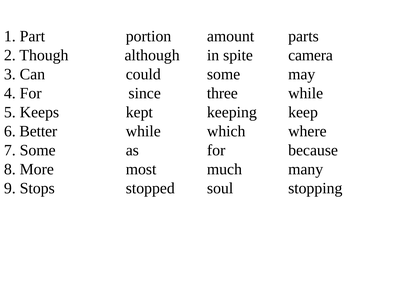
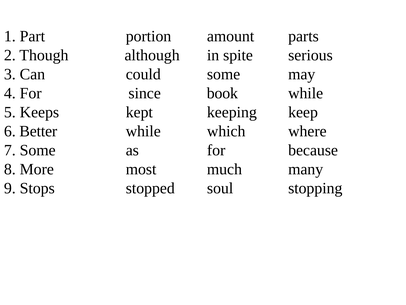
camera: camera -> serious (310, 55)
three: three -> book (222, 93)
